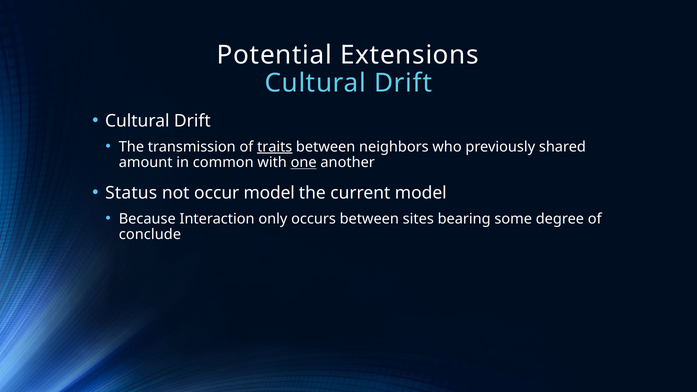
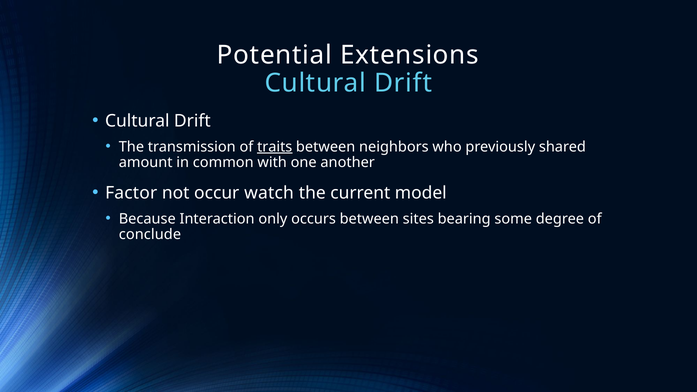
one underline: present -> none (304, 163)
Status: Status -> Factor (131, 193)
occur model: model -> watch (269, 193)
